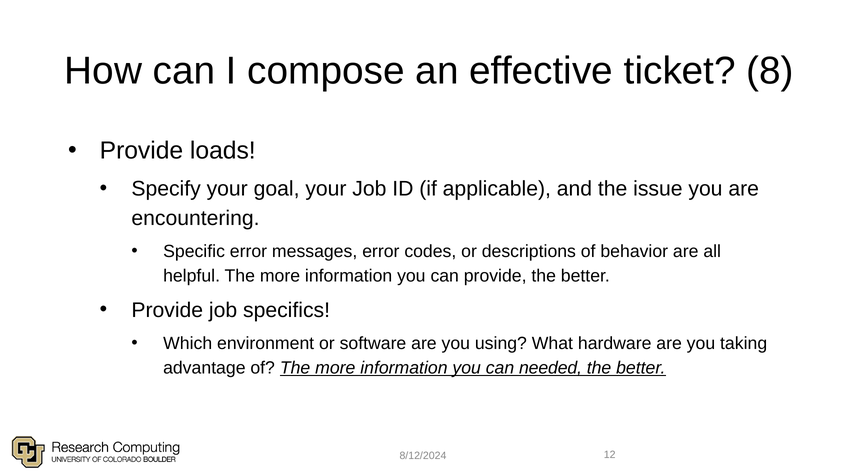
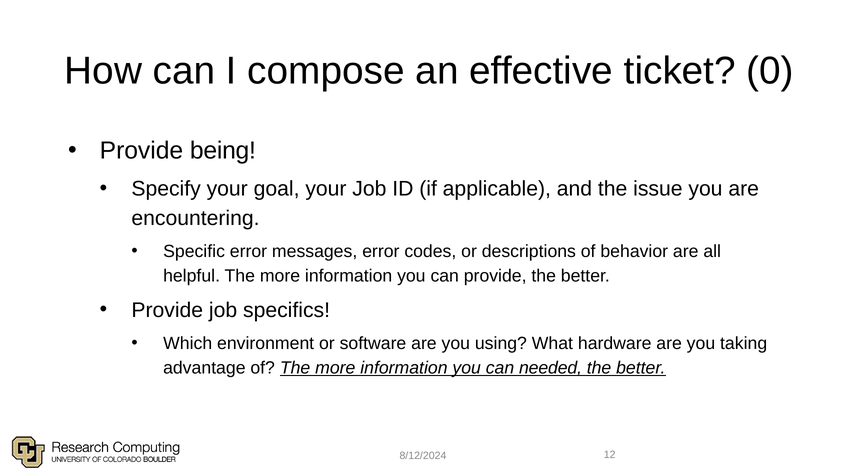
8: 8 -> 0 (770, 71)
loads: loads -> being (223, 151)
